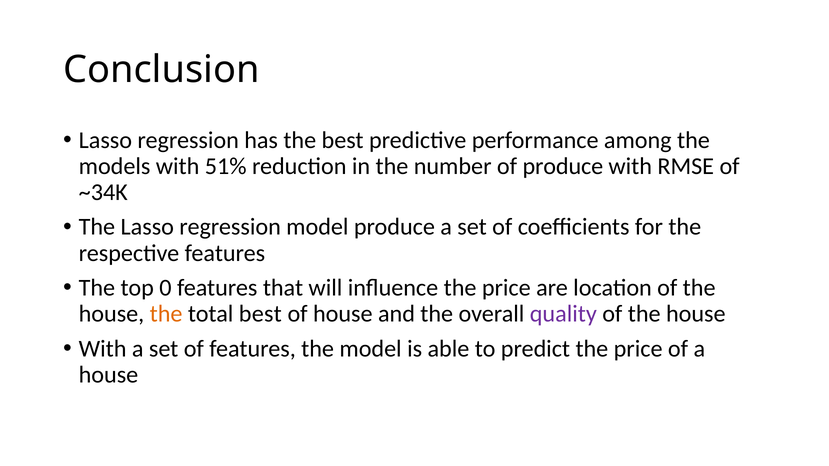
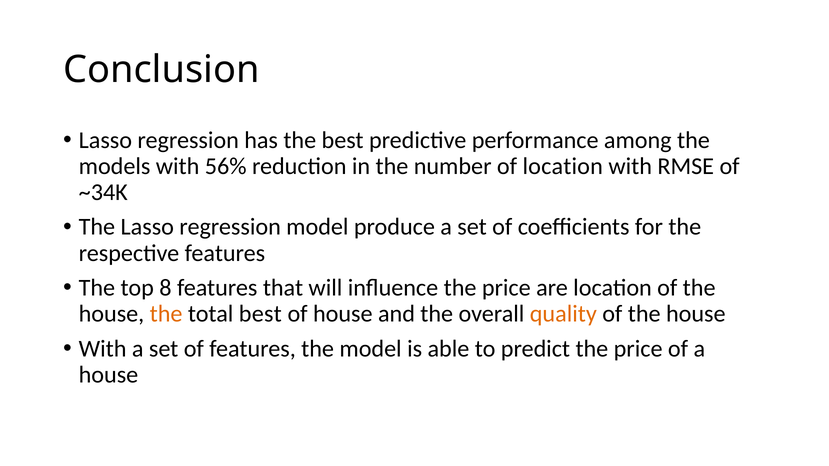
51%: 51% -> 56% (226, 166)
of produce: produce -> location (563, 166)
0: 0 -> 8 (165, 288)
quality colour: purple -> orange (563, 314)
